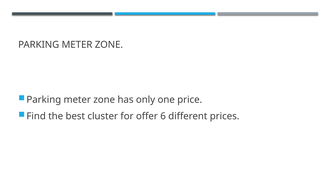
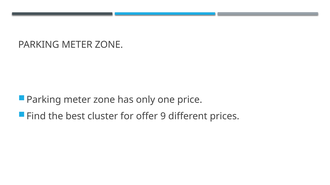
6: 6 -> 9 (163, 117)
